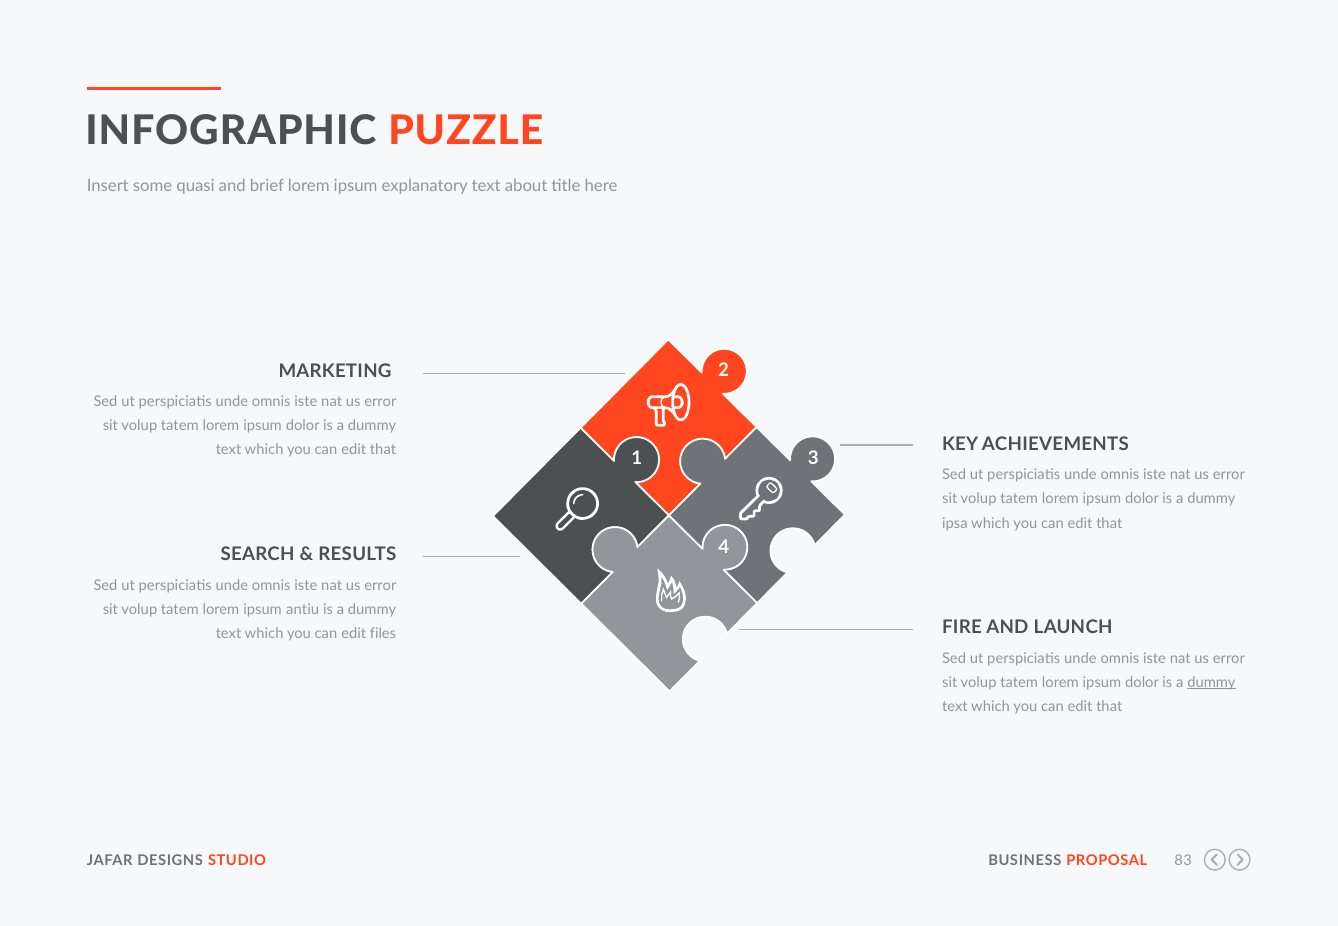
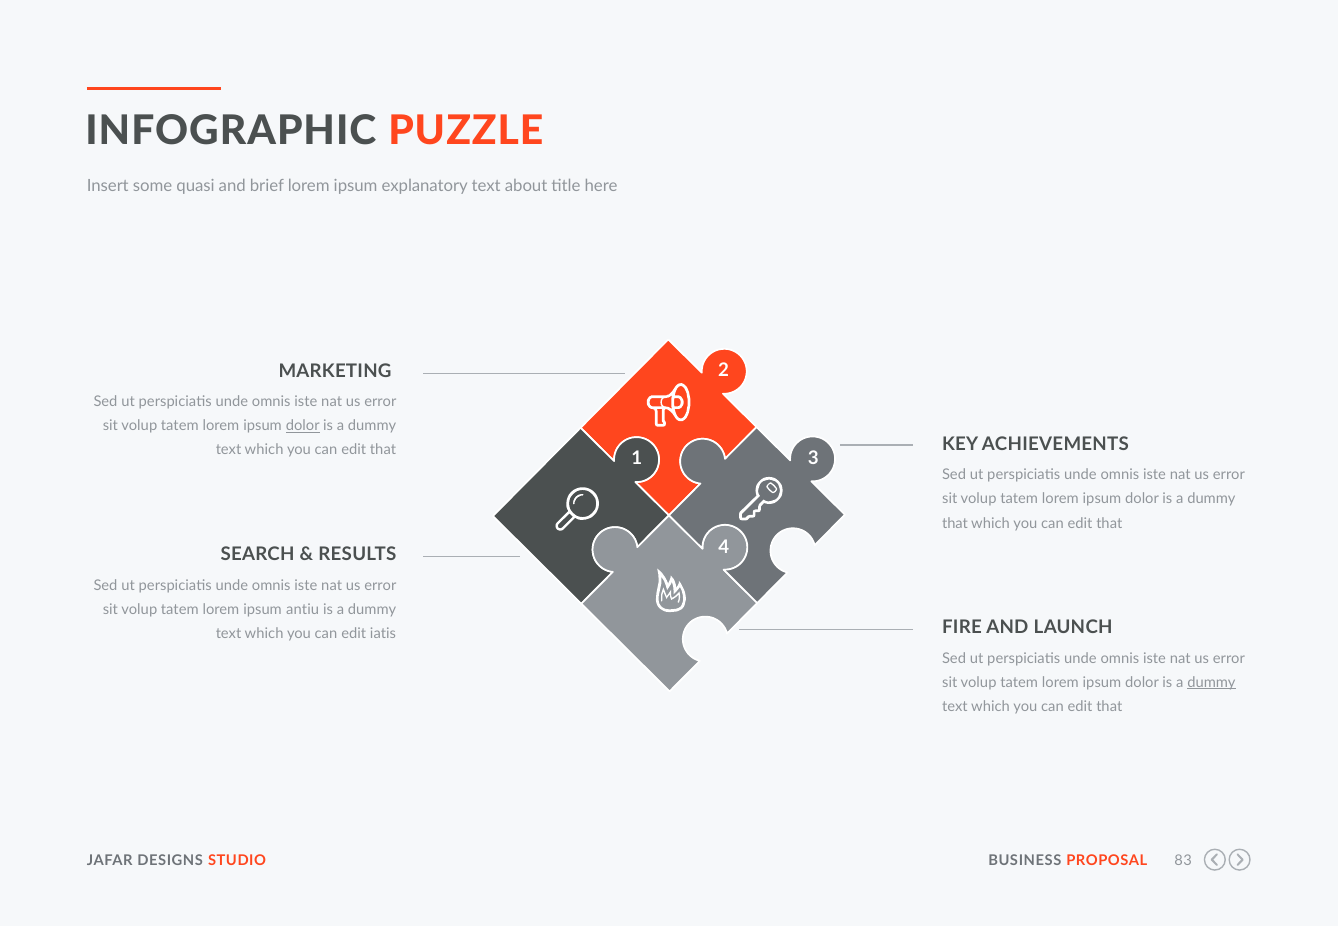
dolor underline: none -> present (303, 426)
ipsa: ipsa -> that (955, 523)
files: files -> iatis (383, 634)
